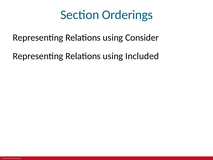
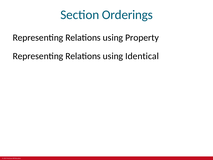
Consider: Consider -> Property (142, 38)
Included: Included -> Identical (142, 56)
